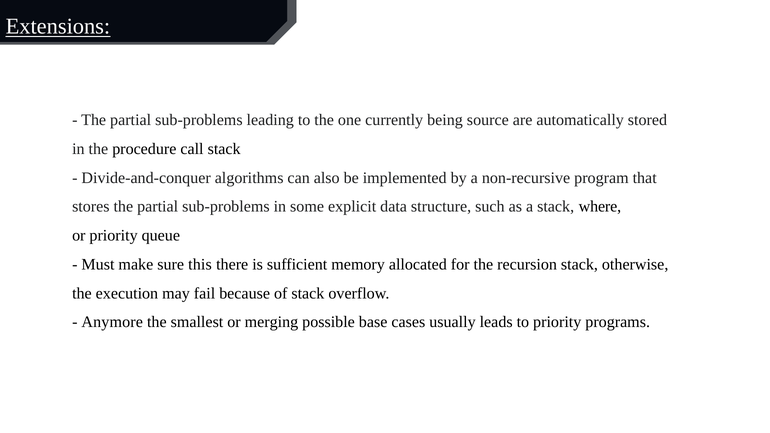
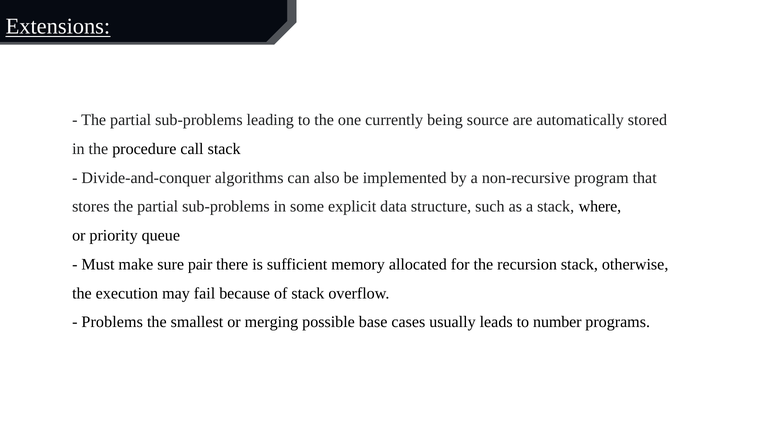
this: this -> pair (200, 264)
Anymore: Anymore -> Problems (112, 322)
to priority: priority -> number (557, 322)
